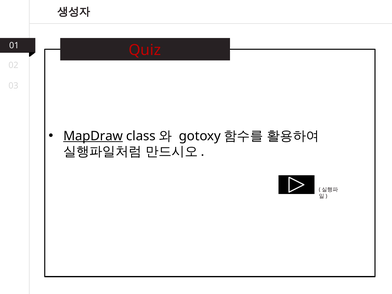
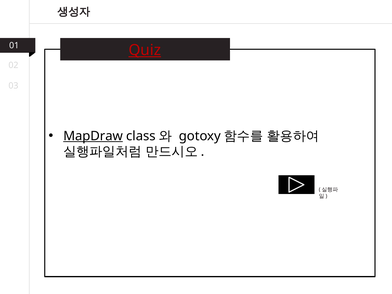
Quiz underline: none -> present (145, 50)
